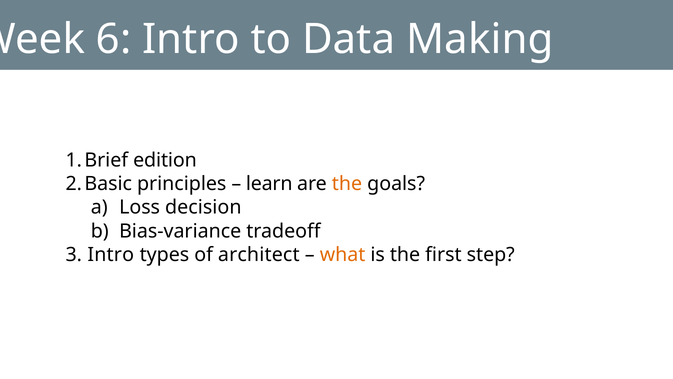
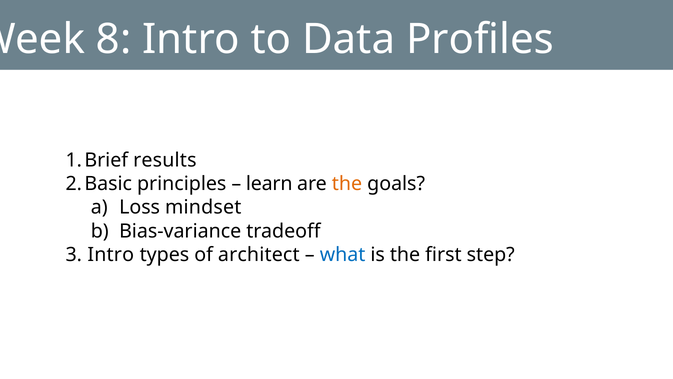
6: 6 -> 8 (114, 39)
Making: Making -> Profiles (480, 39)
edition: edition -> results (165, 160)
decision: decision -> mindset (203, 207)
what colour: orange -> blue (343, 254)
